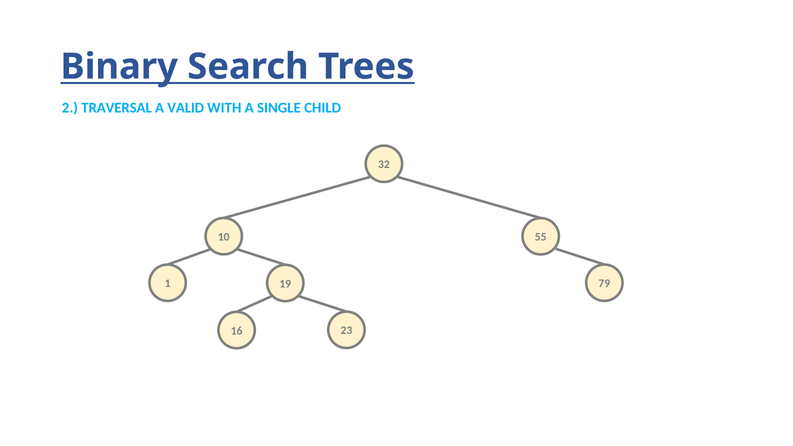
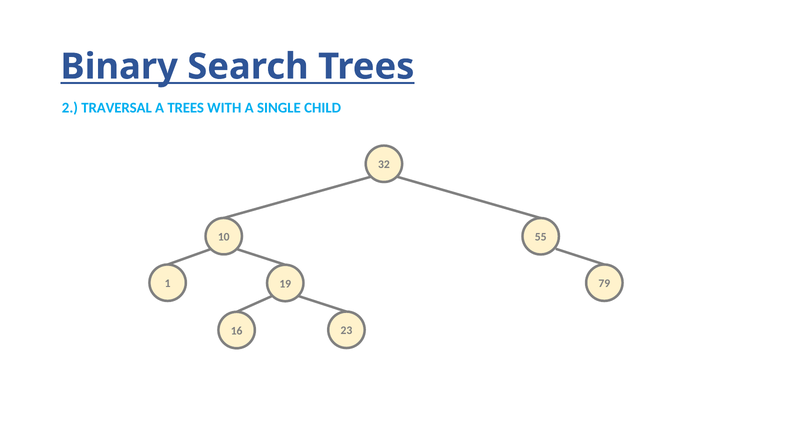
A VALID: VALID -> TREES (186, 108)
